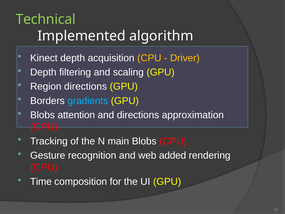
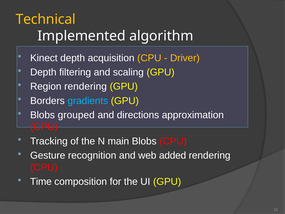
Technical colour: light green -> yellow (46, 19)
Region directions: directions -> rendering (86, 86)
attention: attention -> grouped (76, 115)
